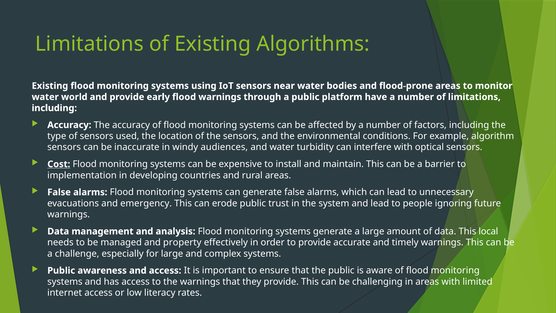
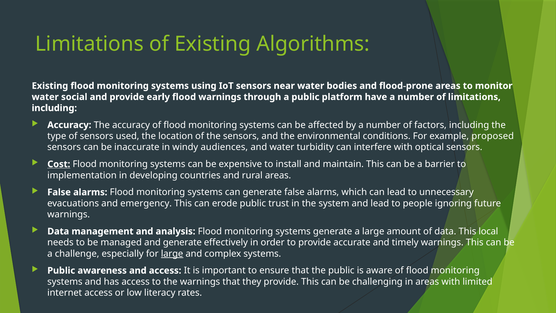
world: world -> social (74, 97)
algorithm: algorithm -> proposed (493, 136)
and property: property -> generate (182, 242)
large underline: none -> present (172, 253)
